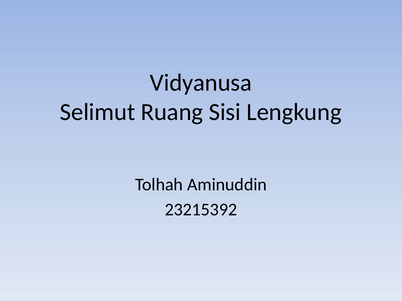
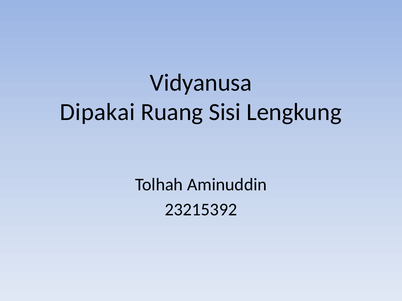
Selimut: Selimut -> Dipakai (97, 112)
